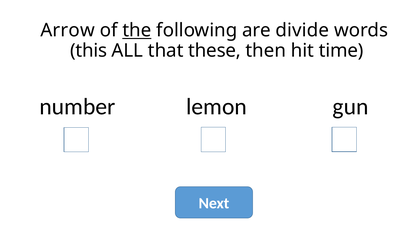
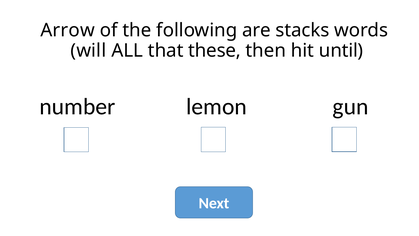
the underline: present -> none (137, 30)
divide: divide -> stacks (302, 30)
this: this -> will (88, 51)
time: time -> until (341, 51)
